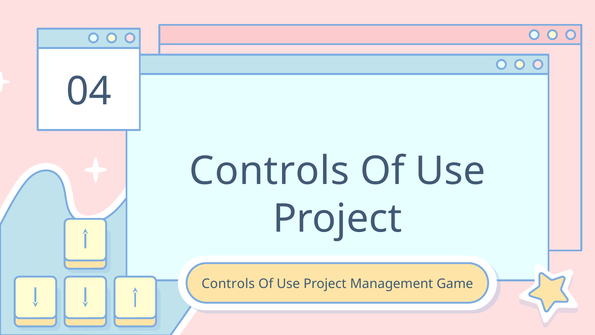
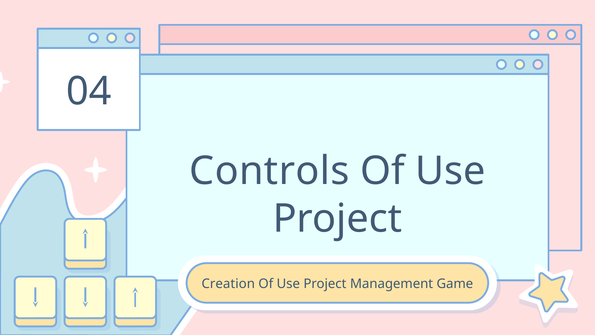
Controls: Controls -> Creation (228, 283)
